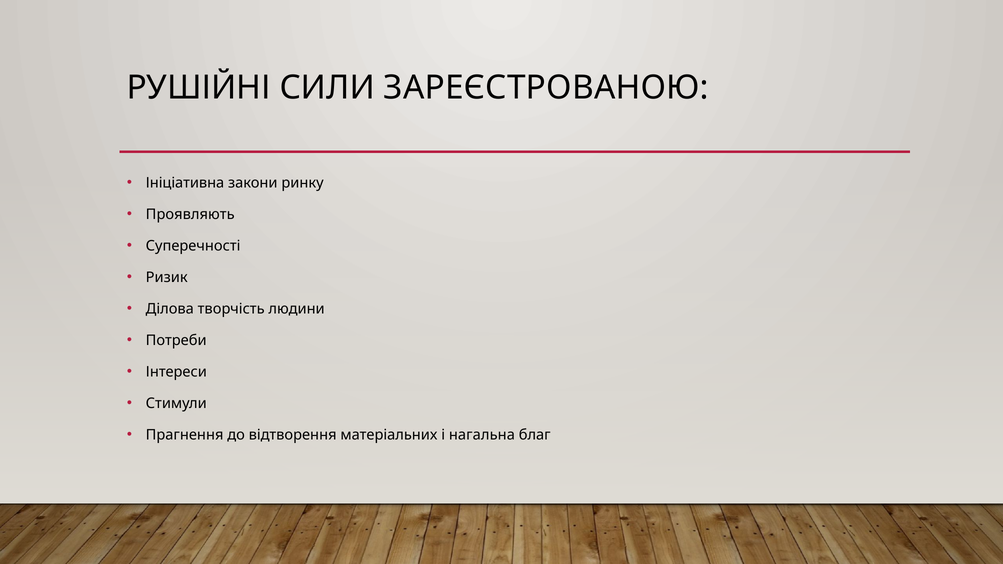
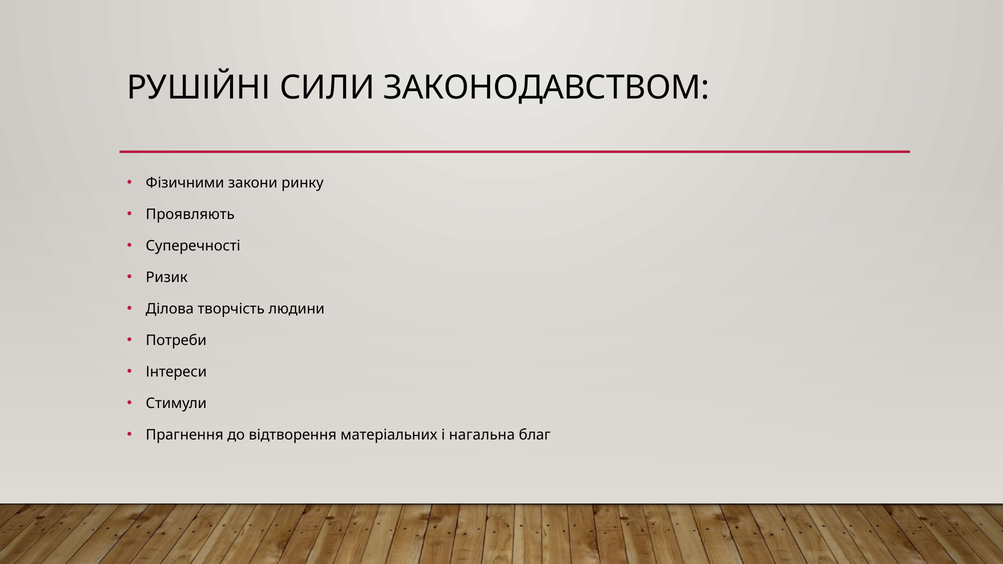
ЗАРЕЄСТРОВАНОЮ: ЗАРЕЄСТРОВАНОЮ -> ЗАКОНОДАВСТВОМ (546, 88)
Ініціативна: Ініціативна -> Фізичними (185, 183)
